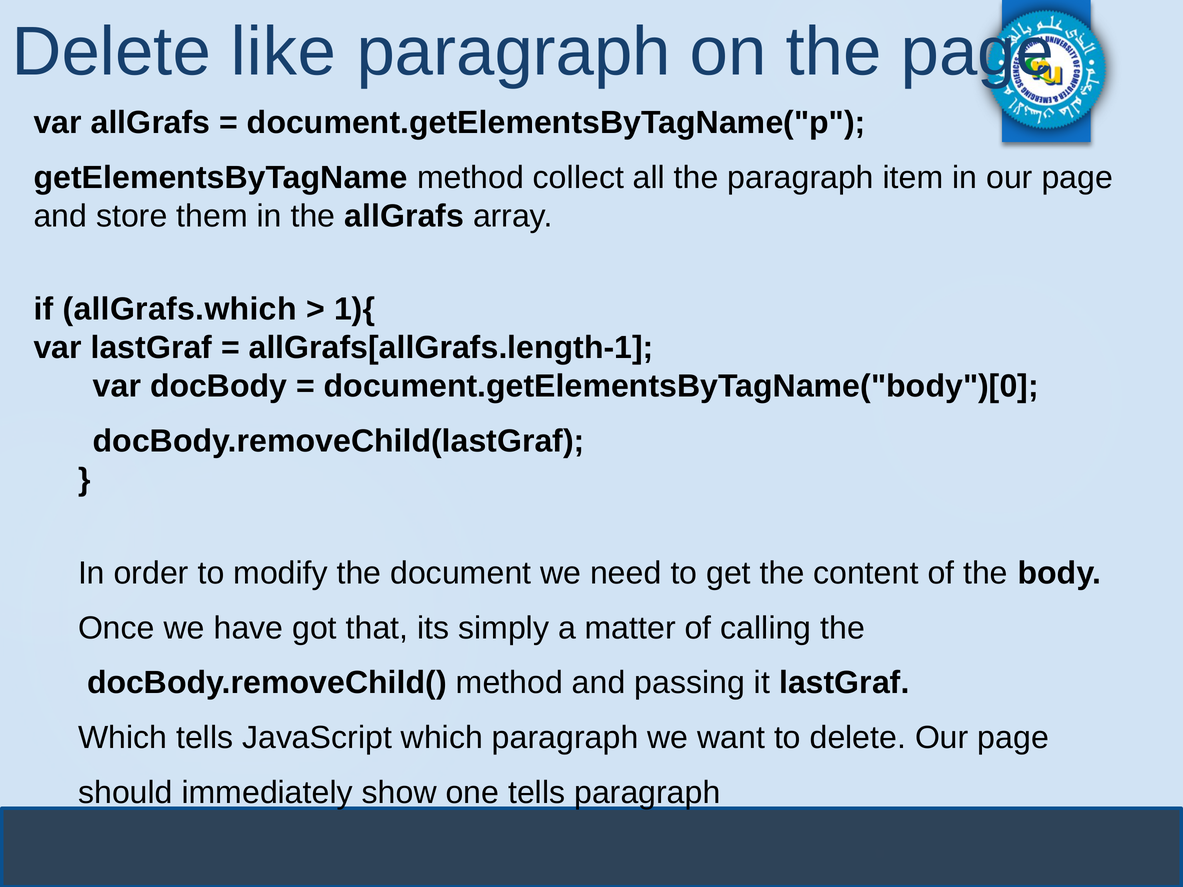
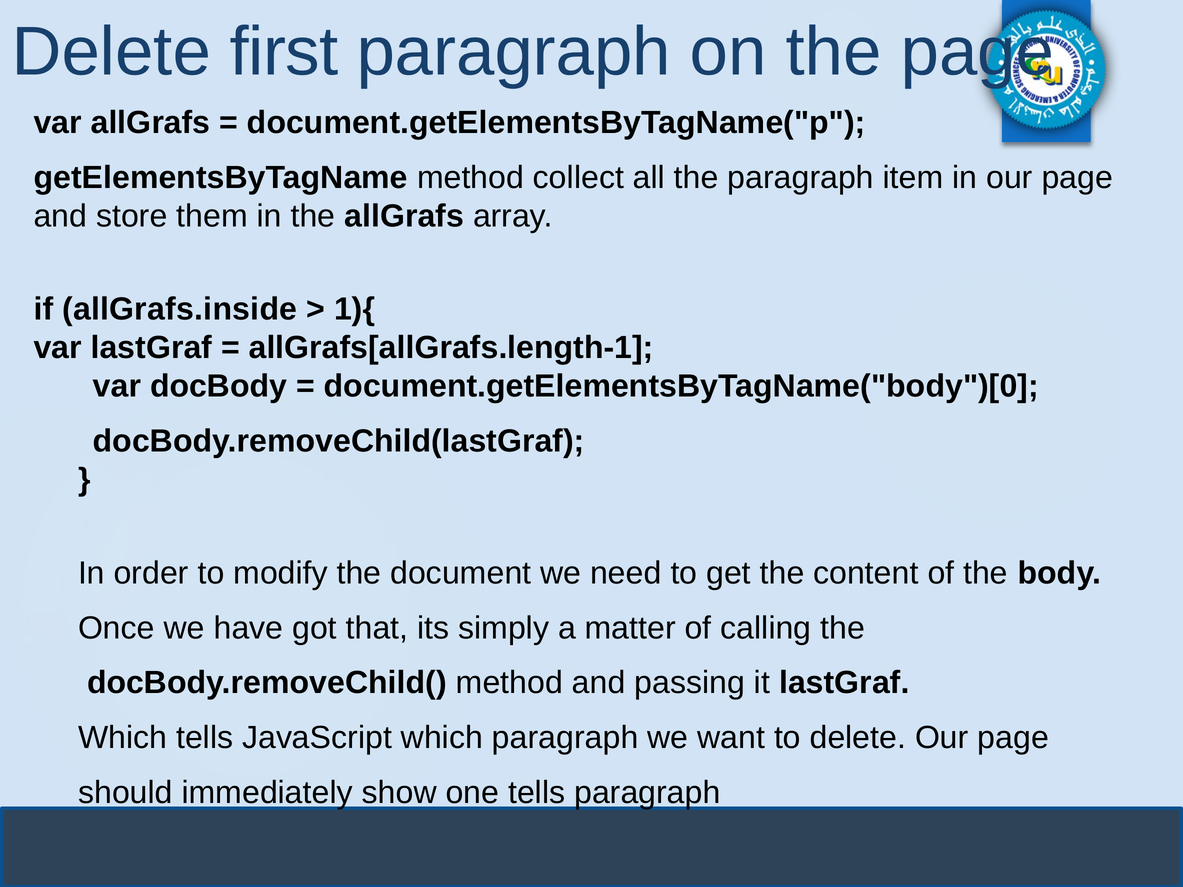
like: like -> first (284, 52)
allGrafs.which: allGrafs.which -> allGrafs.inside (180, 309)
